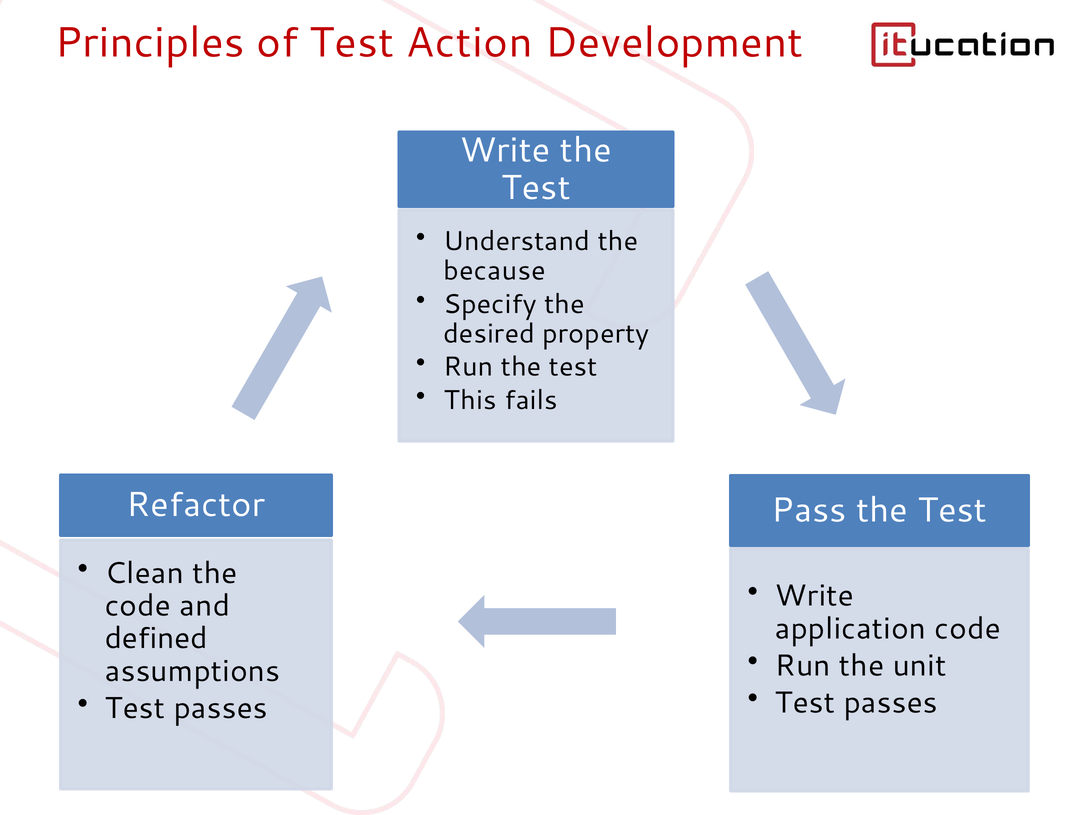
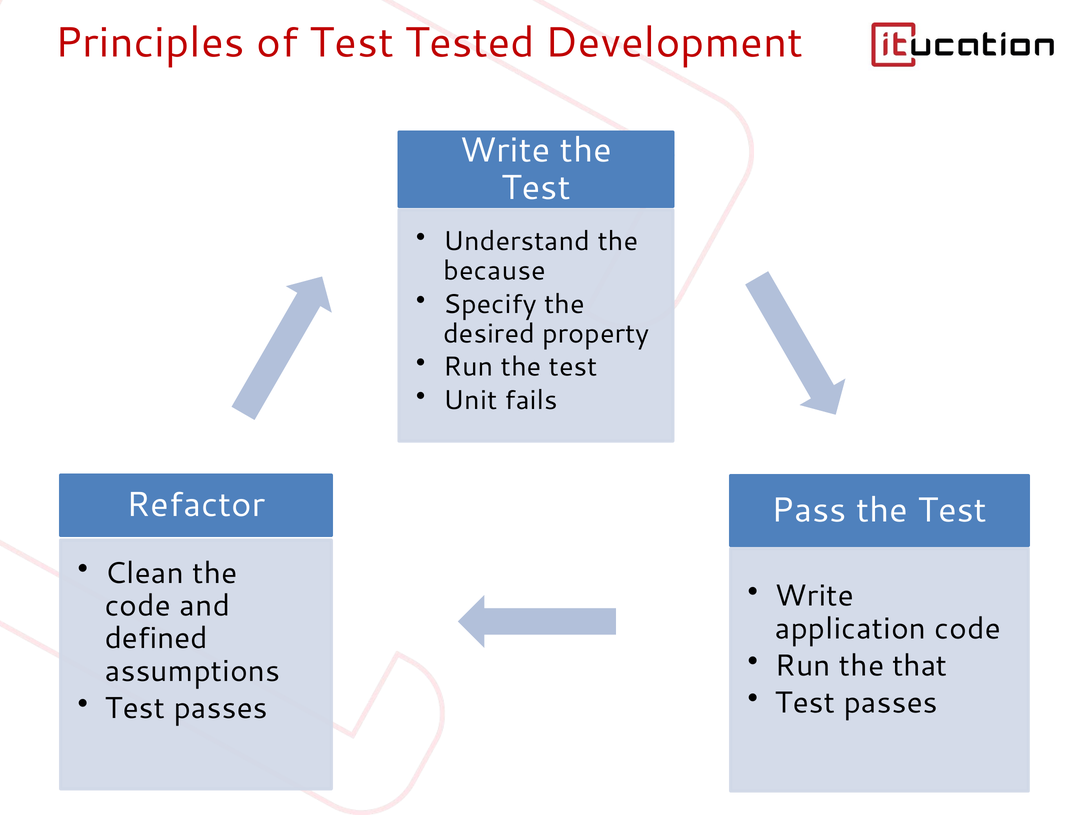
Action: Action -> Tested (470, 43)
This: This -> Unit (470, 400)
unit: unit -> that (920, 666)
